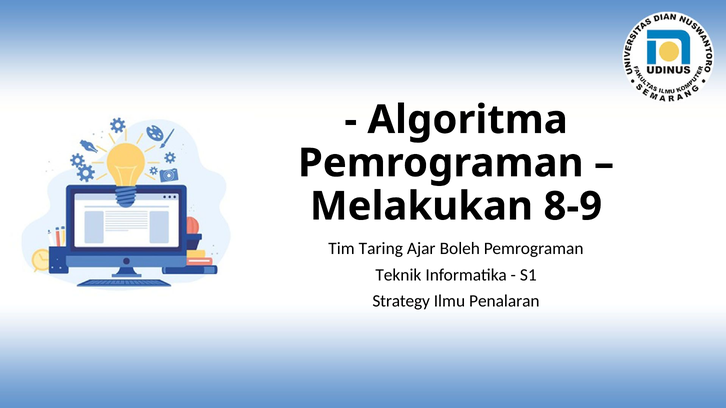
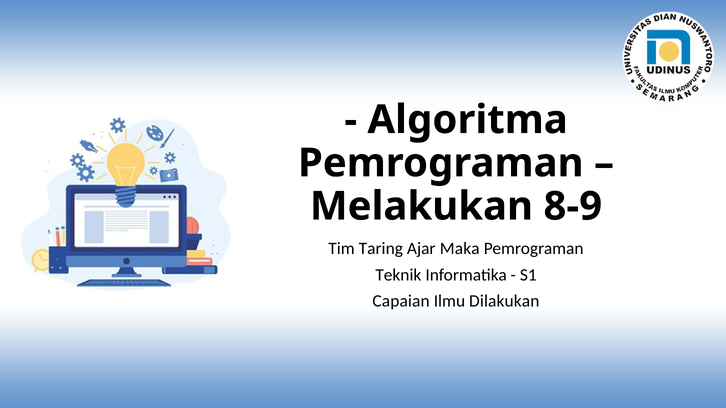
Boleh: Boleh -> Maka (460, 249)
Strategy: Strategy -> Capaian (401, 301)
Penalaran: Penalaran -> Dilakukan (504, 301)
